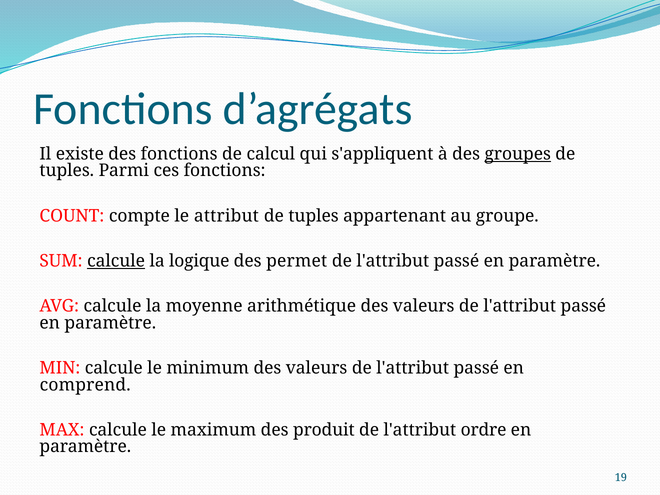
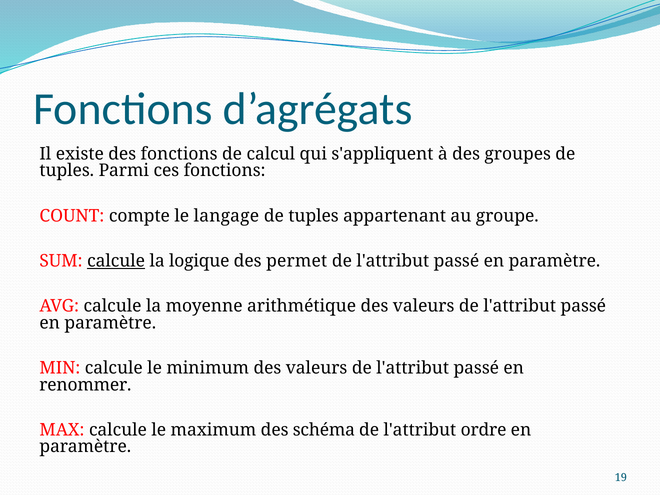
groupes underline: present -> none (518, 154)
attribut: attribut -> langage (226, 216)
comprend: comprend -> renommer (85, 385)
produit: produit -> schéma (324, 430)
